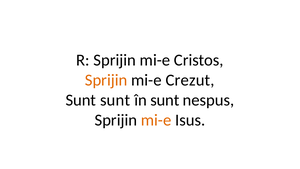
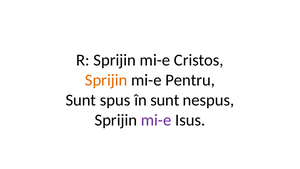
Crezut: Crezut -> Pentru (190, 80)
Sunt sunt: sunt -> spus (115, 100)
mi-e colour: orange -> purple (156, 120)
